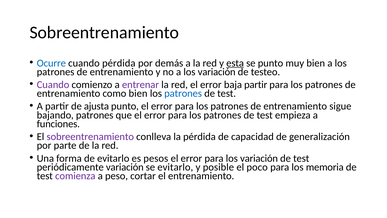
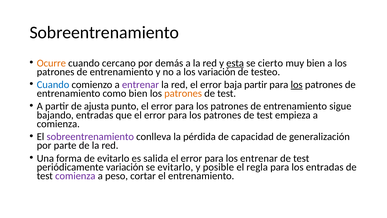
Ocurre colour: blue -> orange (51, 63)
cuando pérdida: pérdida -> cercano (119, 63)
se punto: punto -> cierto (270, 63)
Cuando colour: purple -> blue (53, 85)
los underline: none -> present (297, 85)
patrones colour: blue -> orange (183, 93)
bajando patrones: patrones -> entradas (95, 115)
funciones: funciones -> comienza (58, 124)
pesos: pesos -> salida (156, 158)
para los variación: variación -> entrenar (259, 158)
poco: poco -> regla (257, 167)
los memoria: memoria -> entradas (325, 167)
